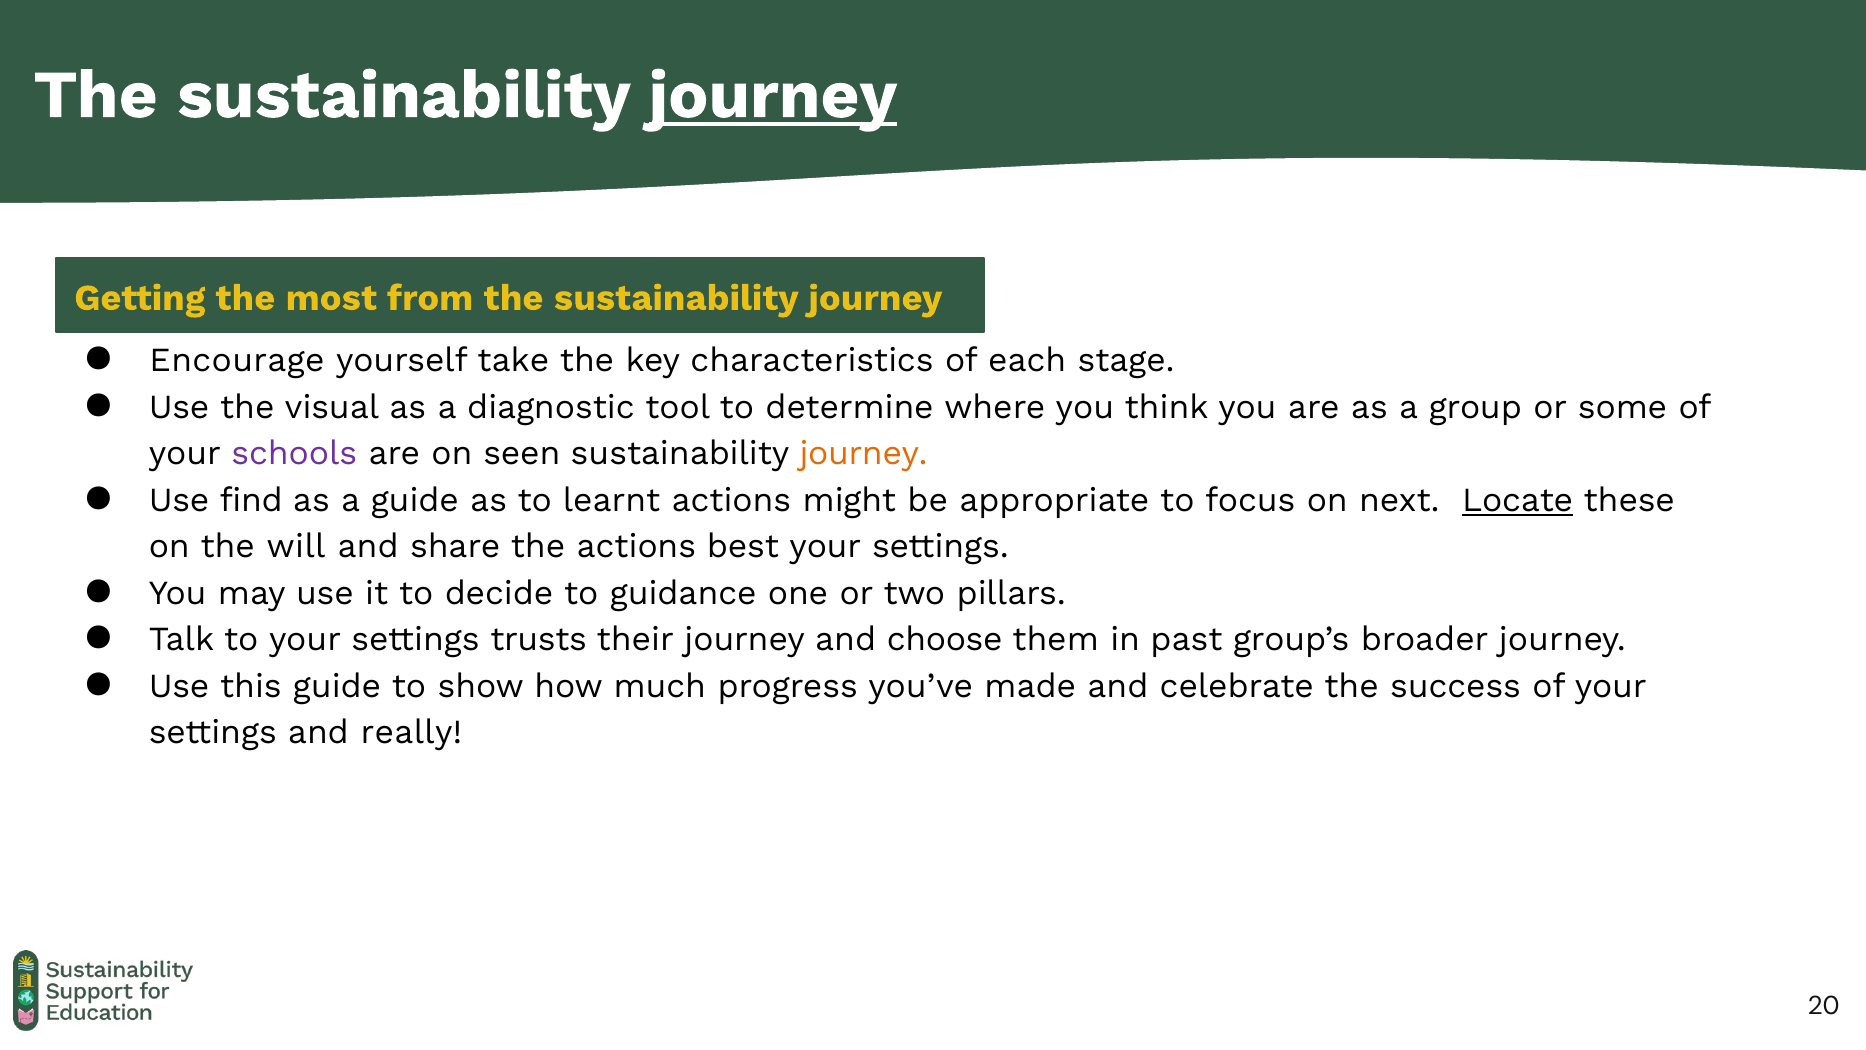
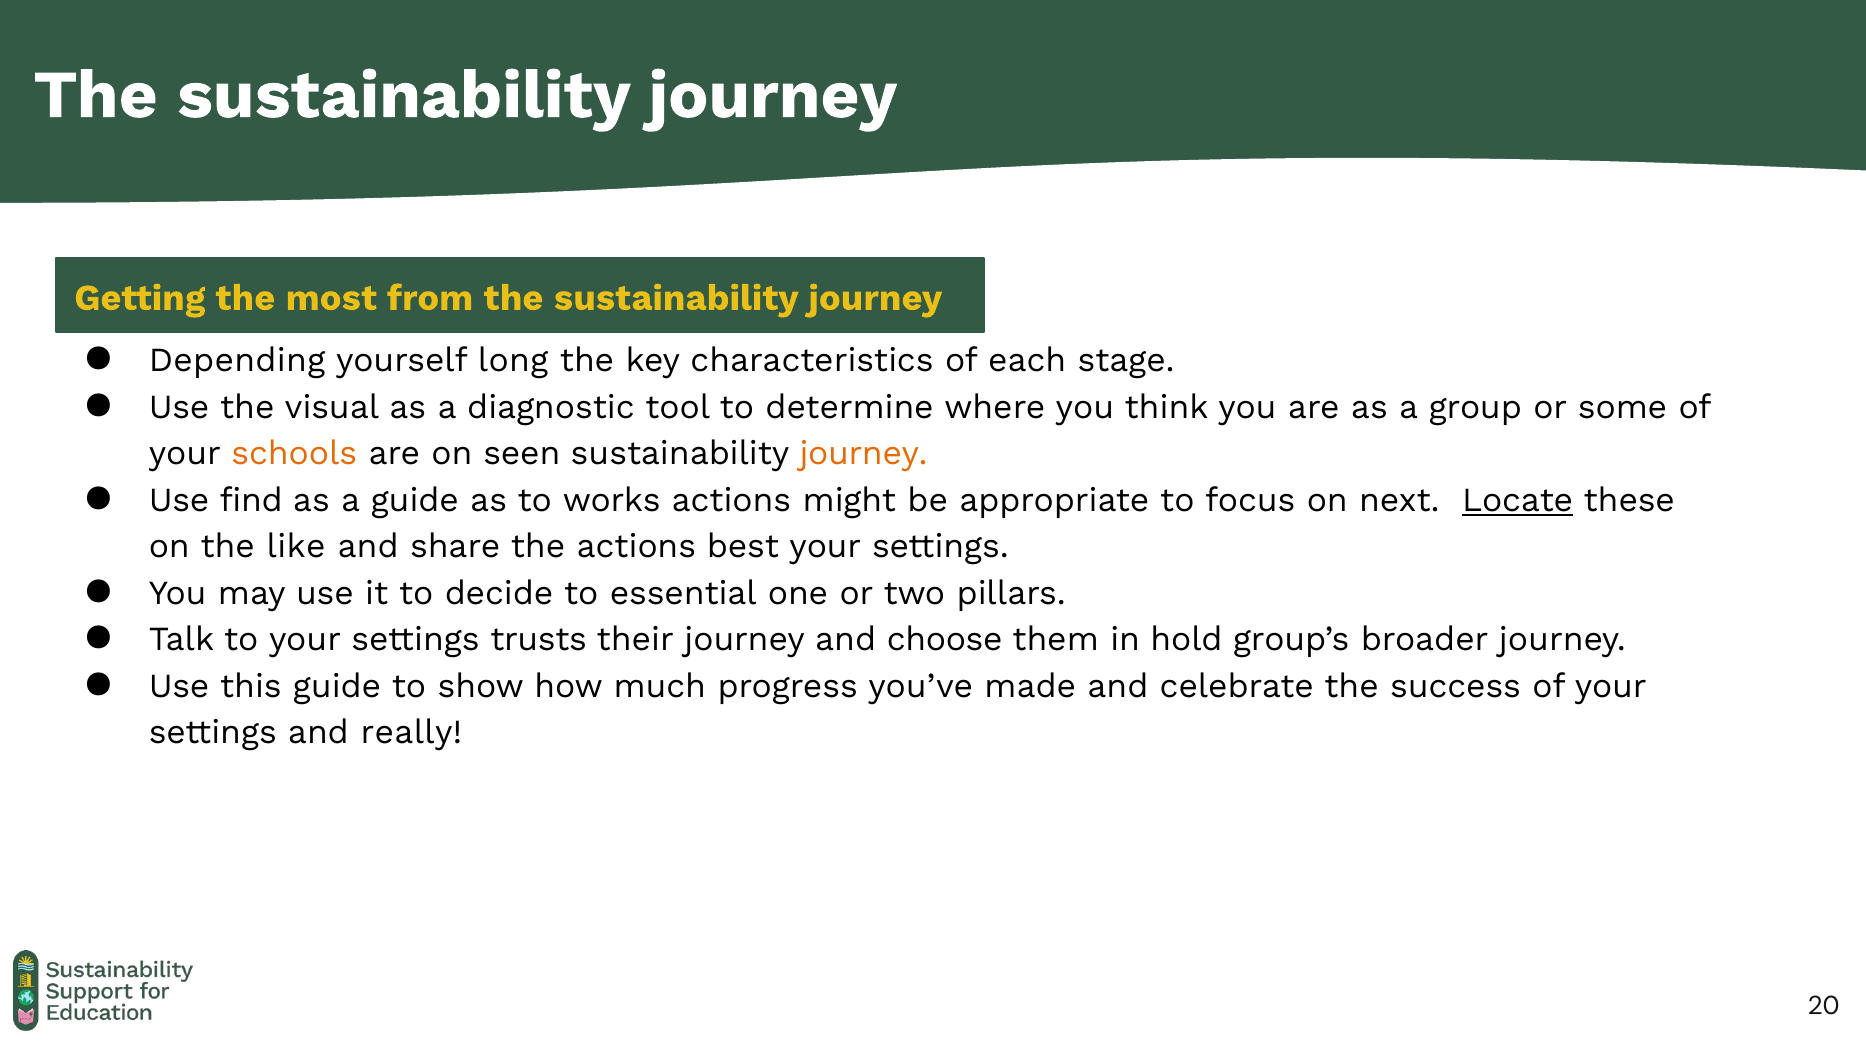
journey underline: present -> none (773, 95)
Encourage: Encourage -> Depending (237, 360)
take: take -> long (513, 360)
schools colour: purple -> orange (294, 453)
learnt: learnt -> works (612, 500)
will: will -> like (296, 546)
guidance: guidance -> essential (683, 593)
past: past -> hold (1187, 639)
